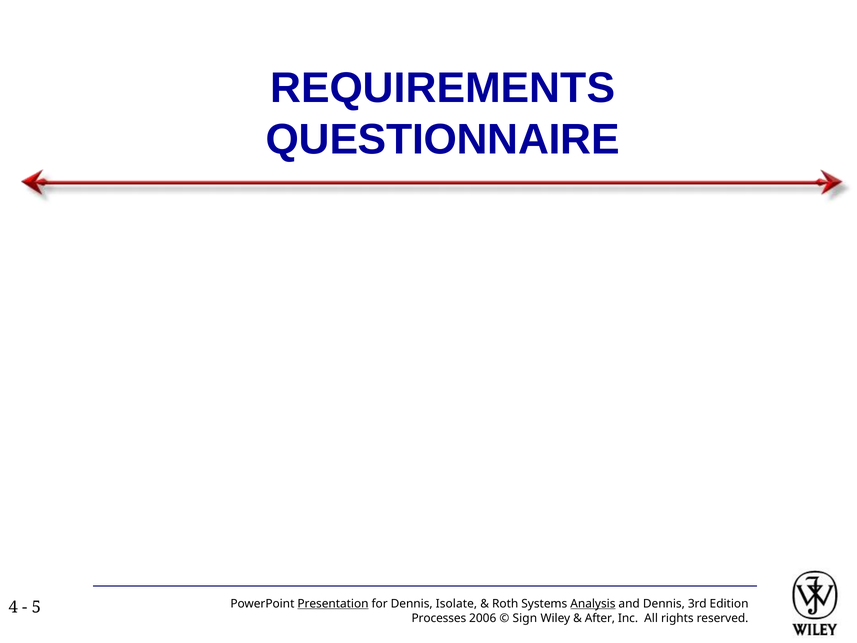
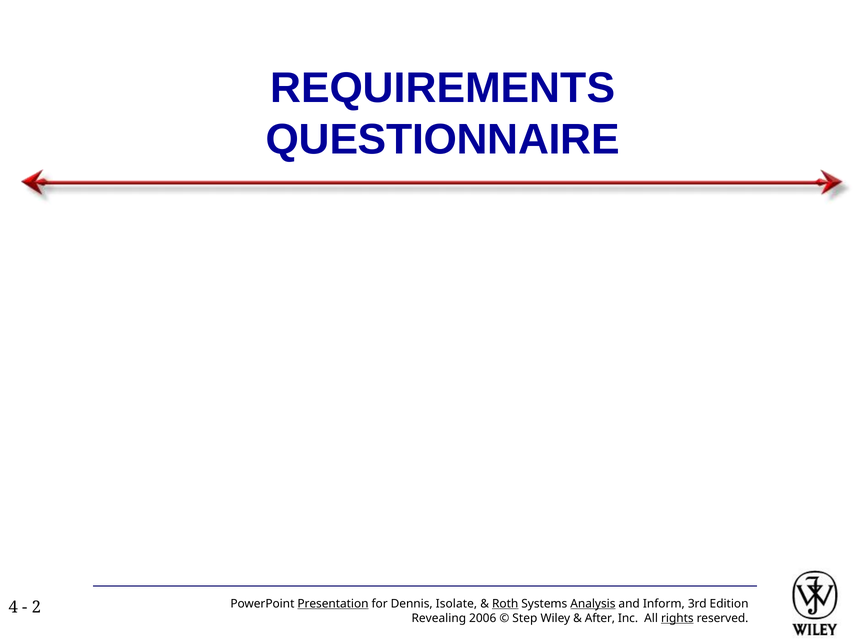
Roth underline: none -> present (505, 604)
and Dennis: Dennis -> Inform (664, 604)
5: 5 -> 2 (36, 607)
Processes: Processes -> Revealing (439, 618)
Sign: Sign -> Step (525, 618)
rights underline: none -> present (677, 618)
